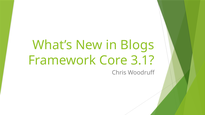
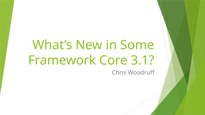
Blogs: Blogs -> Some (137, 45)
